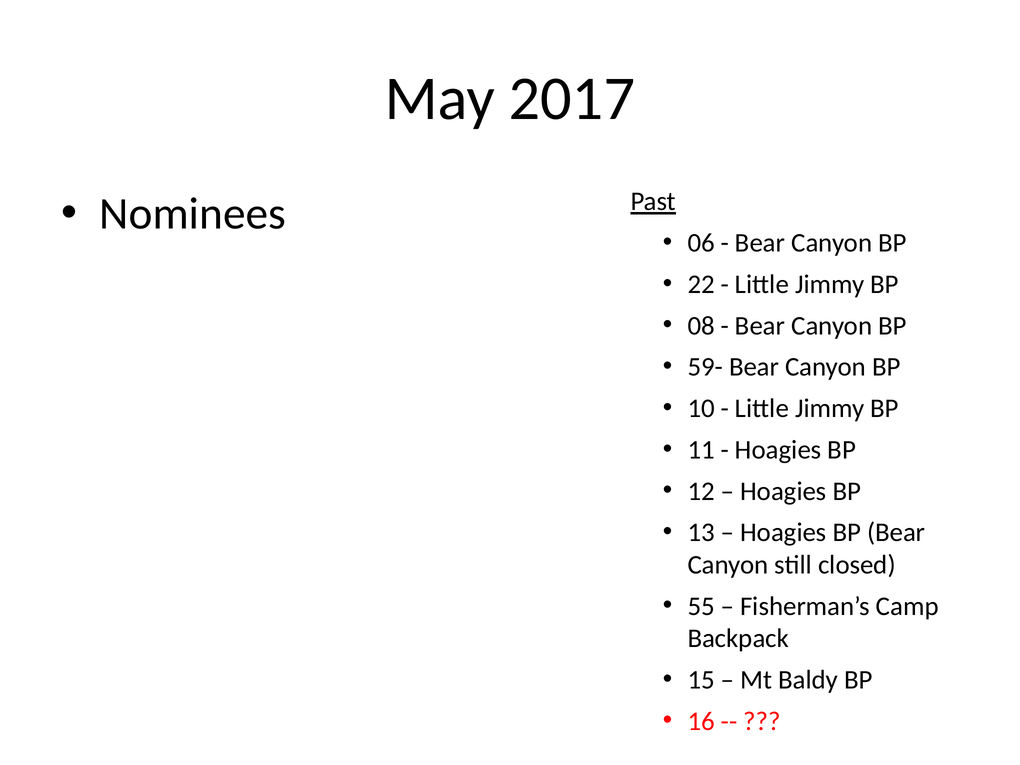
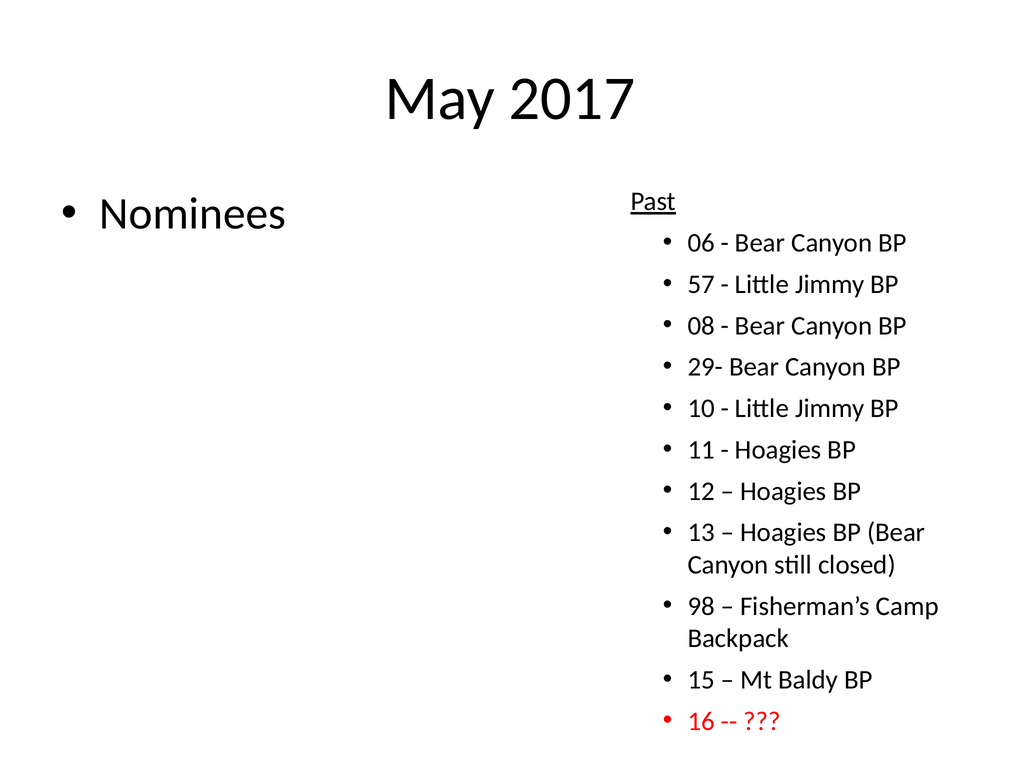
22: 22 -> 57 (701, 284)
59-: 59- -> 29- (705, 367)
55: 55 -> 98 (701, 606)
